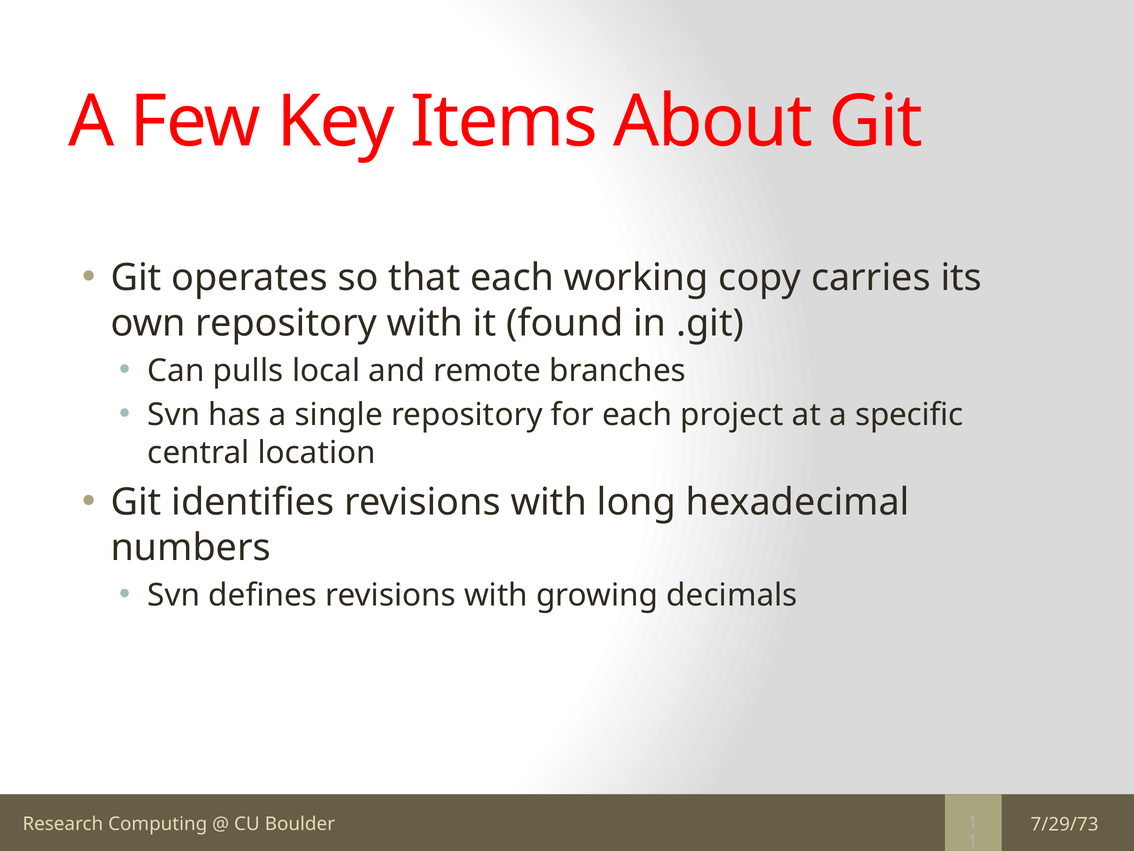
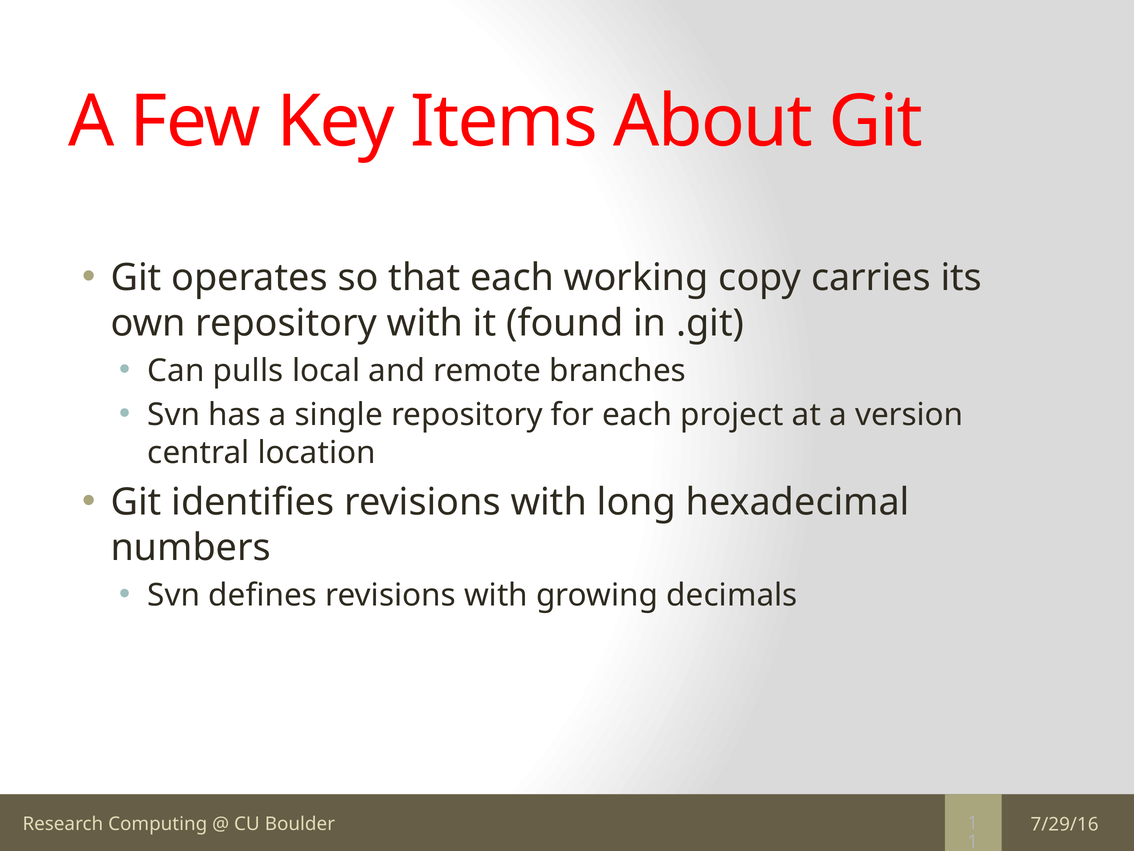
specific: specific -> version (909, 415)
7/29/73: 7/29/73 -> 7/29/16 (1065, 824)
